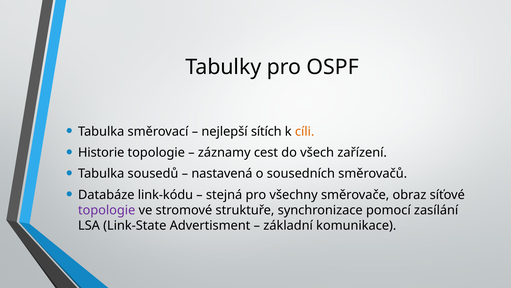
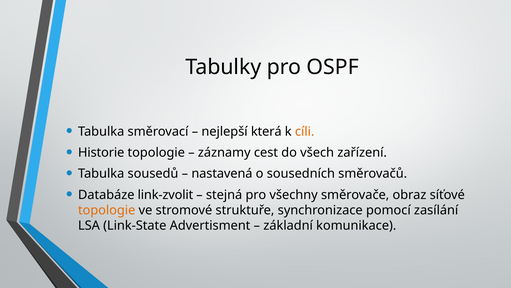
sítích: sítích -> která (266, 131)
link-kódu: link-kódu -> link-zvolit (165, 194)
topologie colour: purple -> orange (107, 210)
